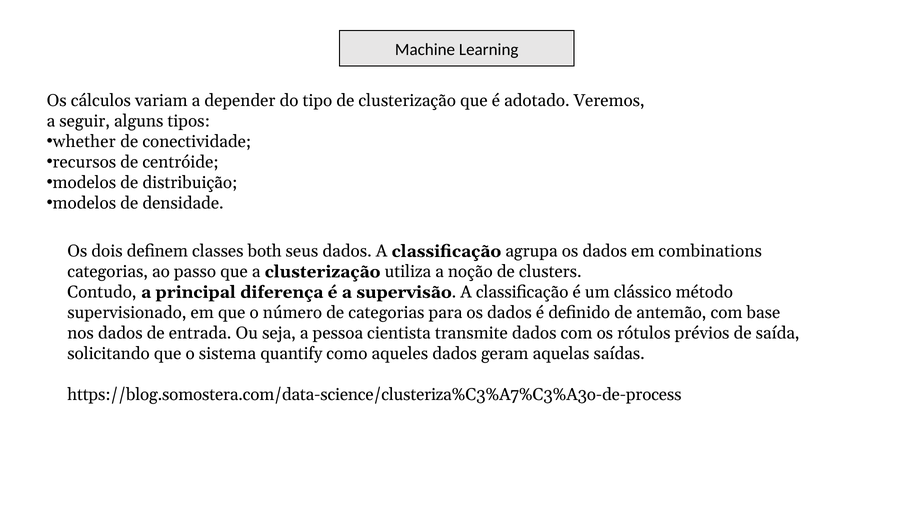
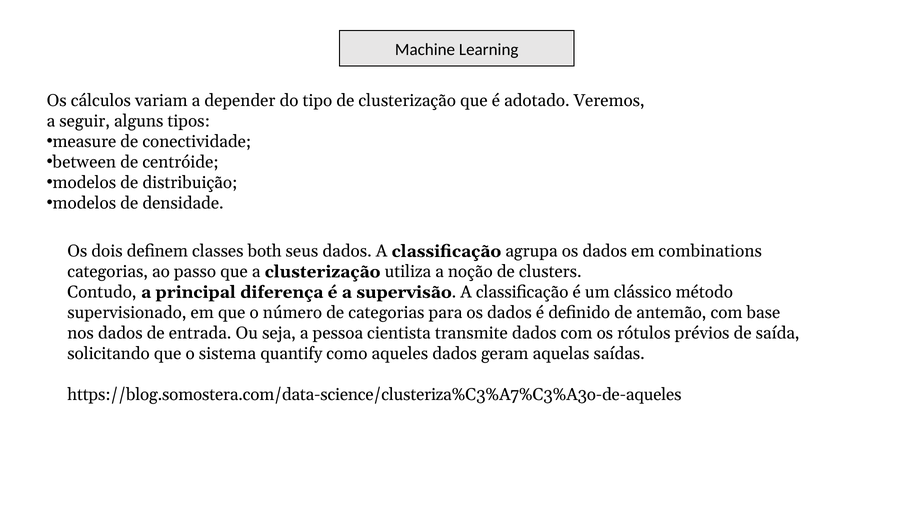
whether: whether -> measure (84, 142)
recursos: recursos -> between (84, 162)
https://blog.somostera.com/data-science/clusteriza%C3%A7%C3%A3o-de-process: https://blog.somostera.com/data-science/clusteriza%C3%A7%C3%A3o-de-process -> https://blog.somostera.com/data-science/clusteriza%C3%A7%C3%A3o-de-aqueles (374, 395)
